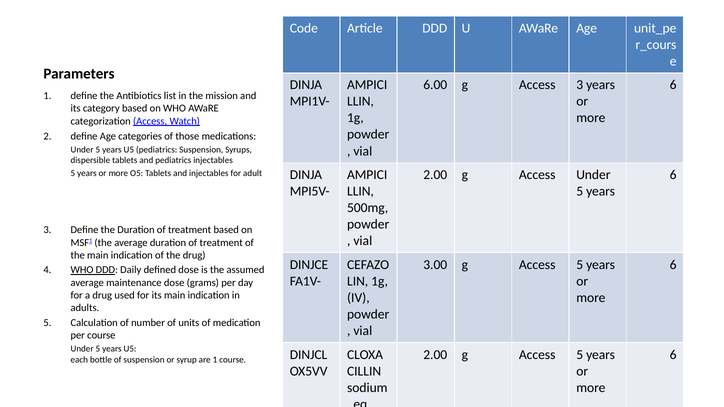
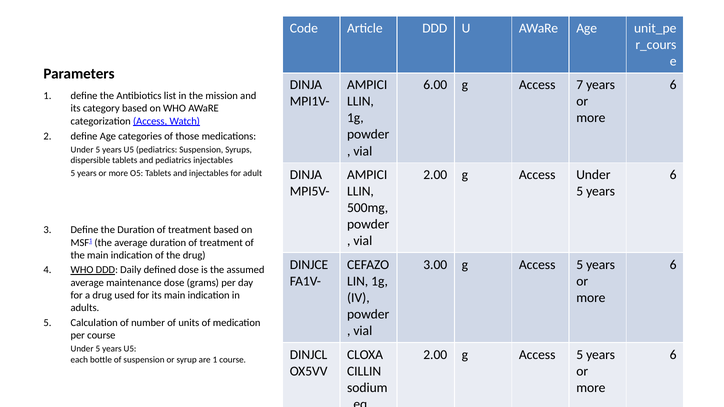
Access 3: 3 -> 7 (580, 85)
